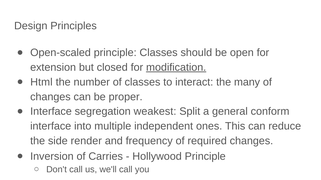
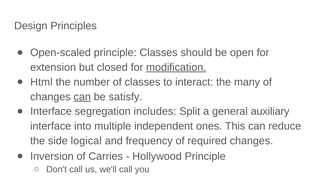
can underline: none -> present (82, 97)
proper: proper -> satisfy (126, 97)
weakest: weakest -> includes (155, 112)
conform: conform -> auxiliary (270, 112)
render: render -> logical (86, 141)
